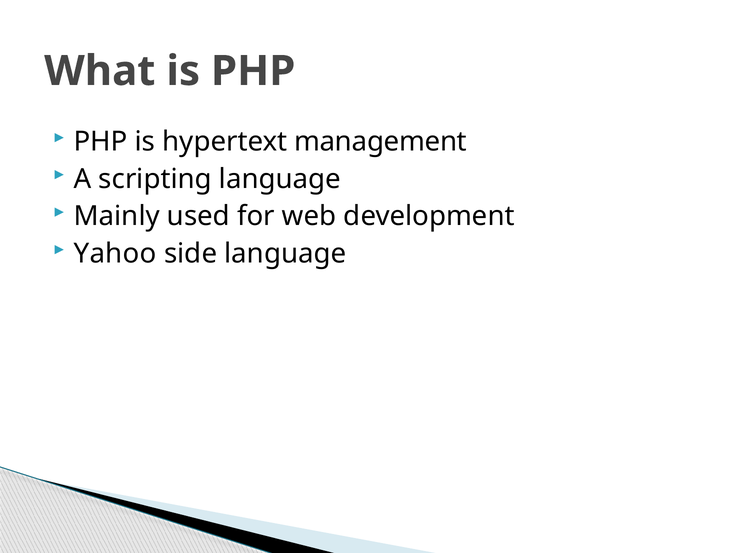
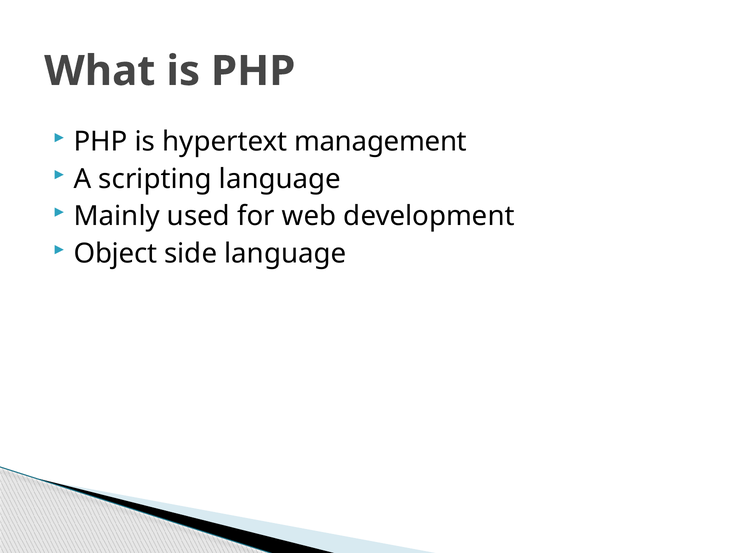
Yahoo: Yahoo -> Object (115, 254)
